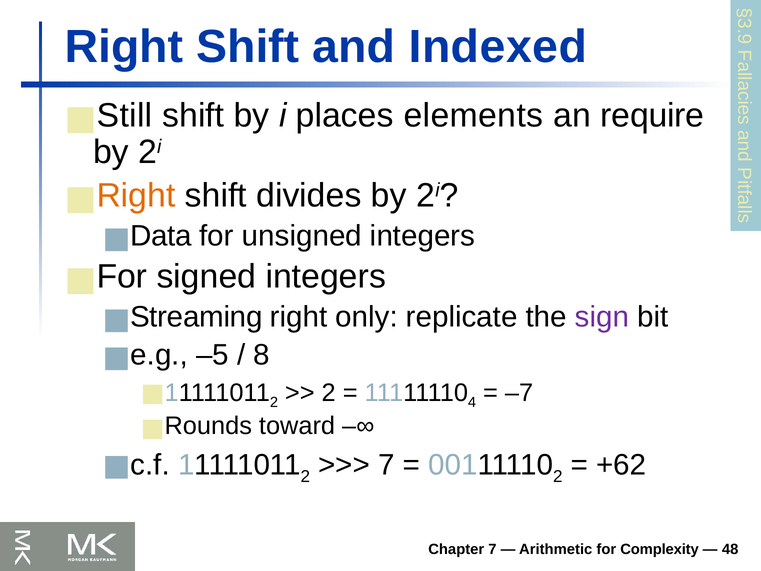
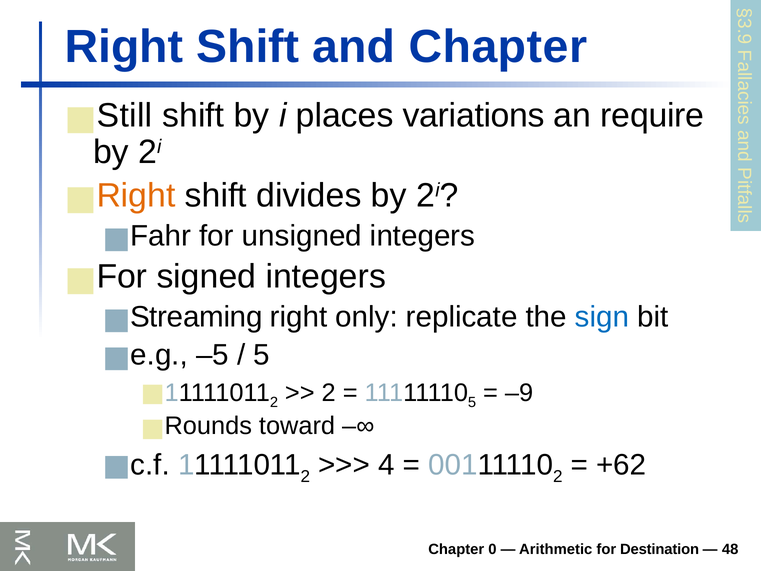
and Indexed: Indexed -> Chapter (498, 47)
elements: elements -> variations (474, 116)
Data: Data -> Fahr (161, 236)
sign colour: purple -> blue (602, 317)
8: 8 -> 5 (262, 355)
4: 4 -> 5 (472, 402)
–7: –7 -> –9 (519, 393)
7: 7 -> 4 (386, 465)
Chapter 7: 7 -> 0 (492, 549)
Complexity: Complexity -> Destination (660, 549)
